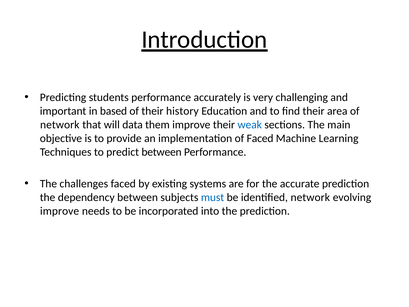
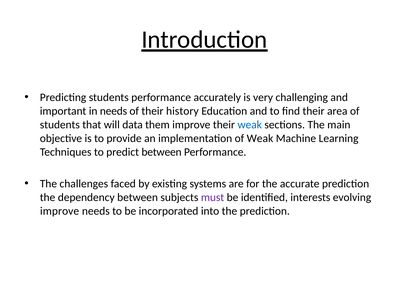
in based: based -> needs (114, 111)
network: network -> students (60, 124)
of Faced: Faced -> Weak (260, 138)
must colour: blue -> purple (213, 197)
identified network: network -> interests (310, 197)
